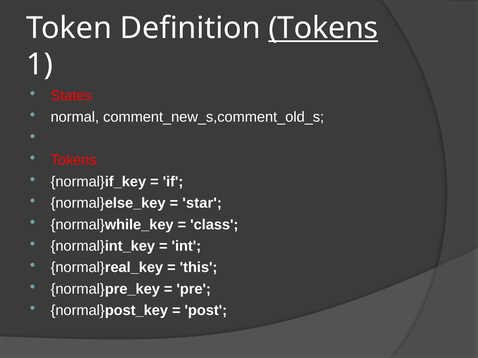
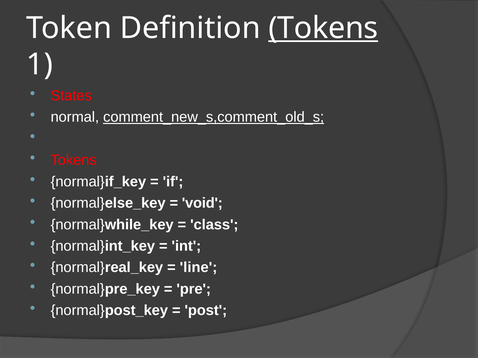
comment_new_s,comment_old_s underline: none -> present (214, 117)
star: star -> void (202, 203)
this: this -> line (198, 268)
